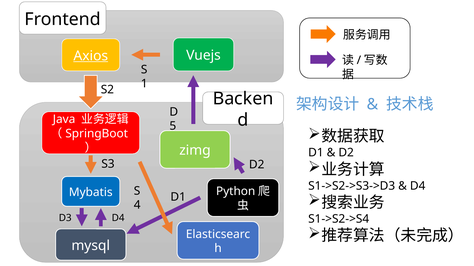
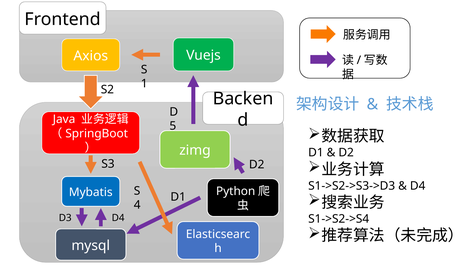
Axios underline: present -> none (91, 56)
